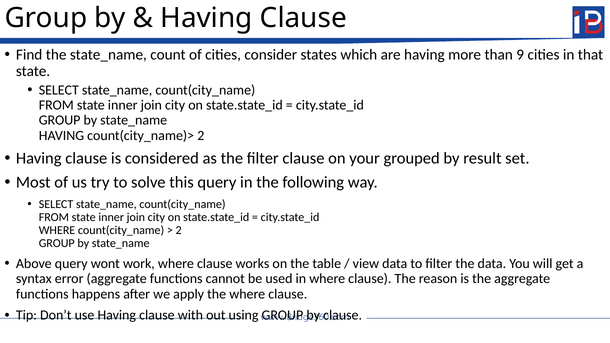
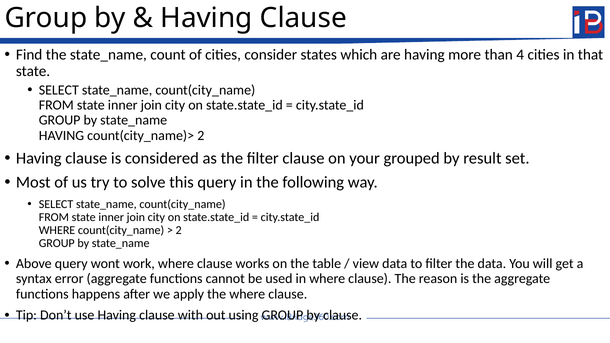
9: 9 -> 4 (520, 55)
